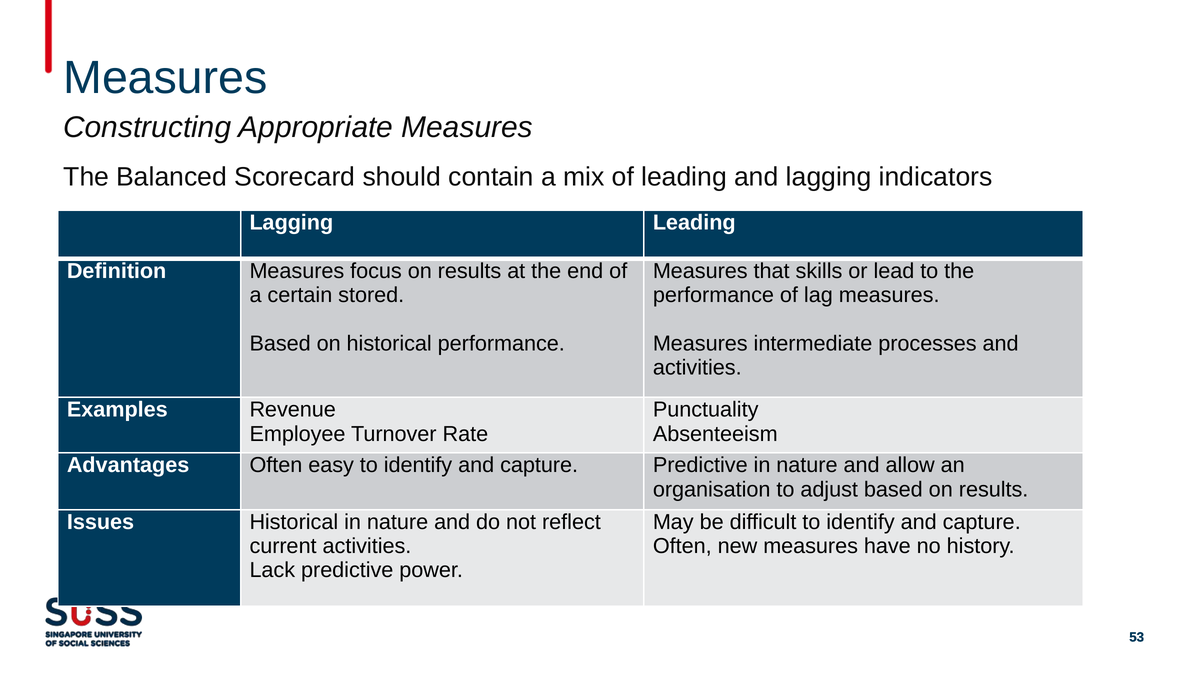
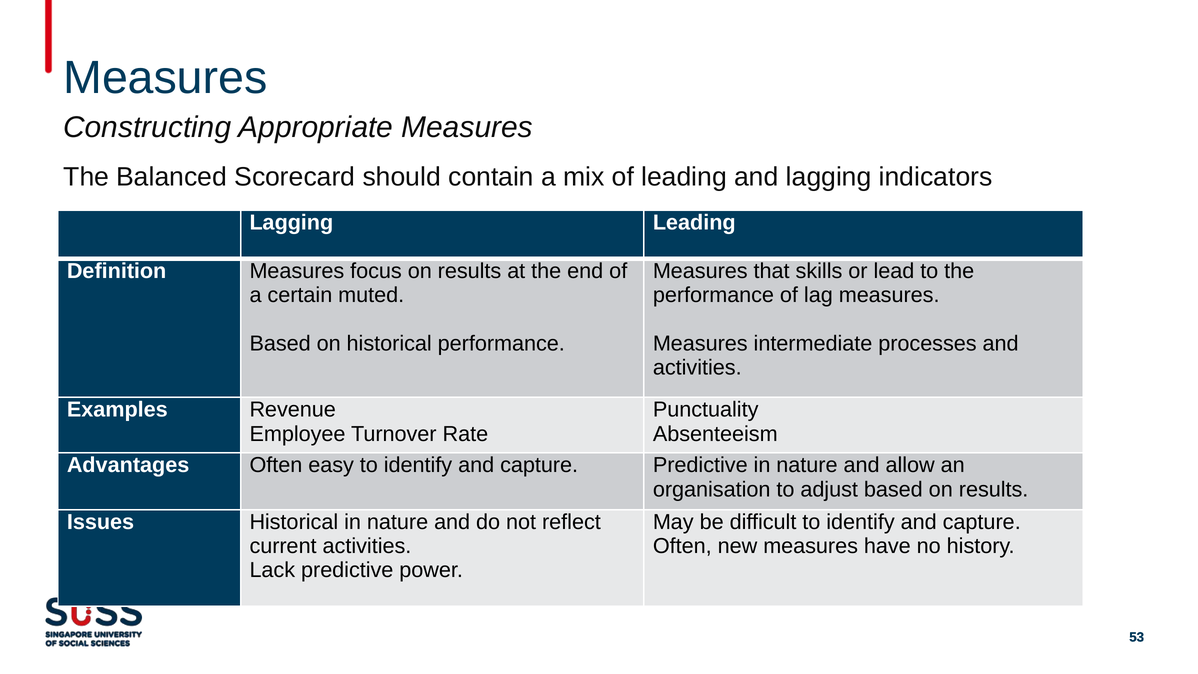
stored: stored -> muted (371, 295)
